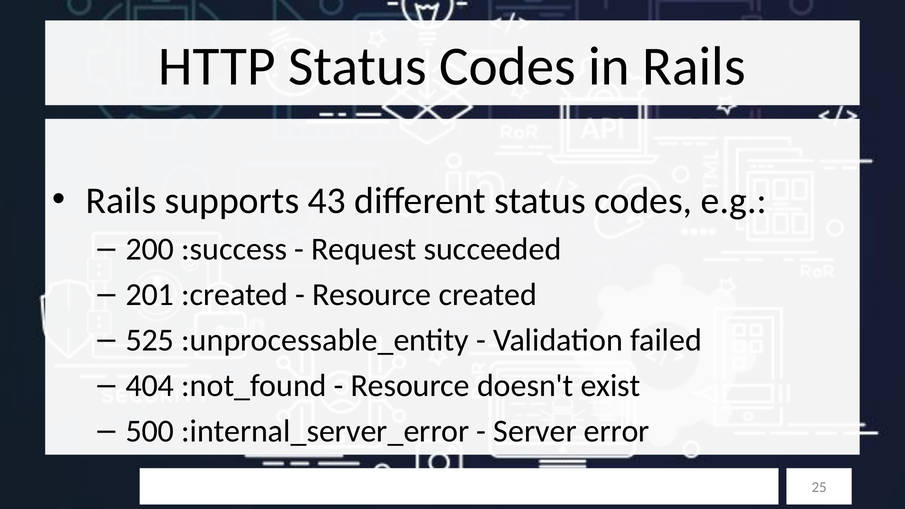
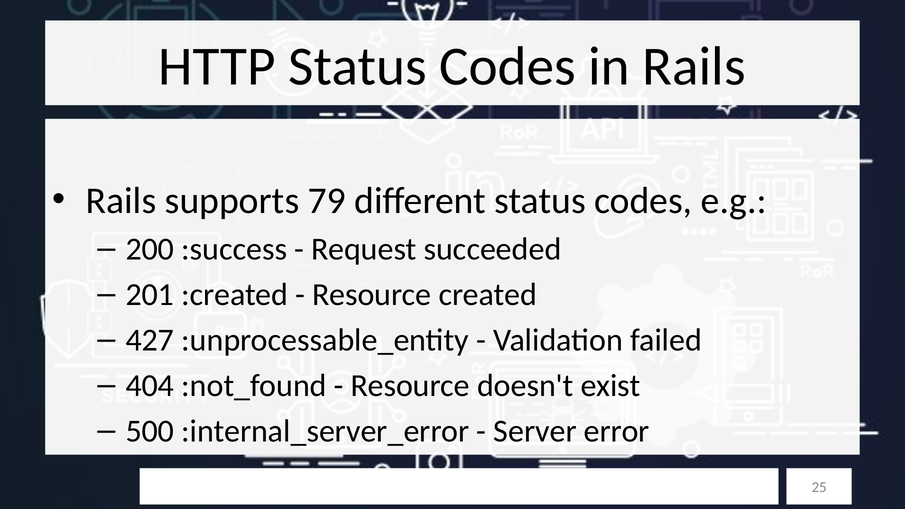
43: 43 -> 79 (327, 201)
525: 525 -> 427 (150, 340)
